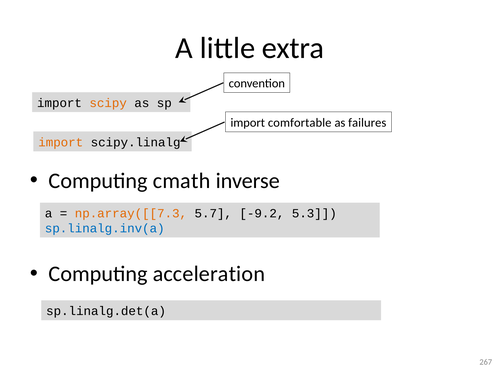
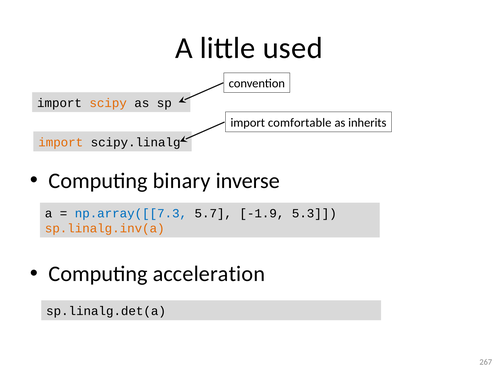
extra: extra -> used (293, 48)
failures: failures -> inherits (367, 123)
cmath: cmath -> binary (182, 181)
np.array([[7.3 colour: orange -> blue (131, 214)
-9.2: -9.2 -> -1.9 (262, 214)
sp.linalg.inv(a colour: blue -> orange (105, 229)
